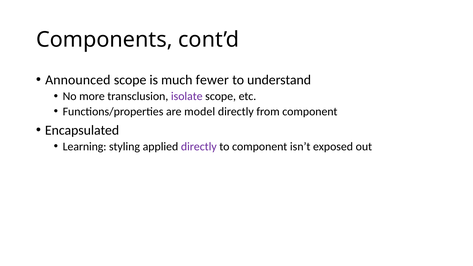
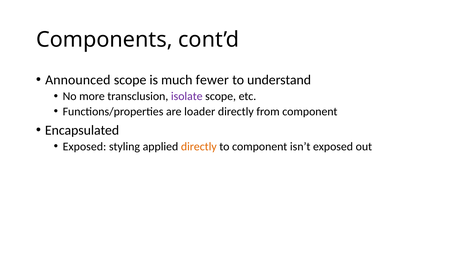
model: model -> loader (200, 112)
Learning: Learning -> Exposed (84, 147)
directly colour: purple -> orange (199, 147)
